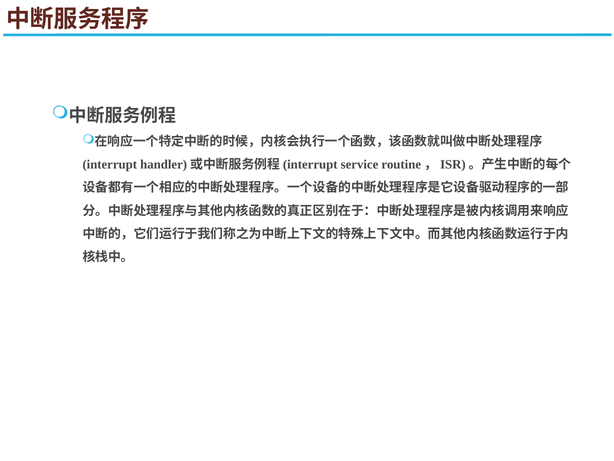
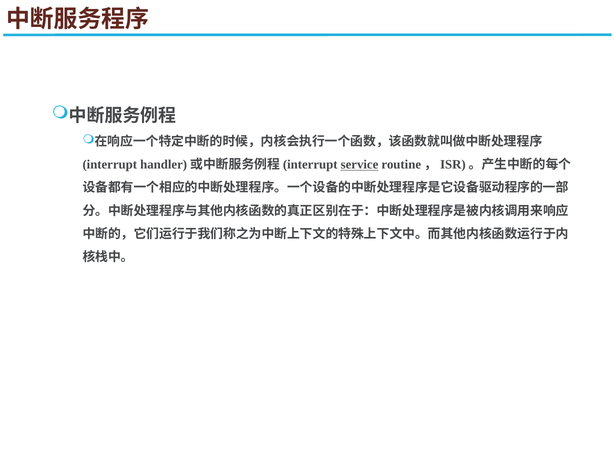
service underline: none -> present (360, 165)
